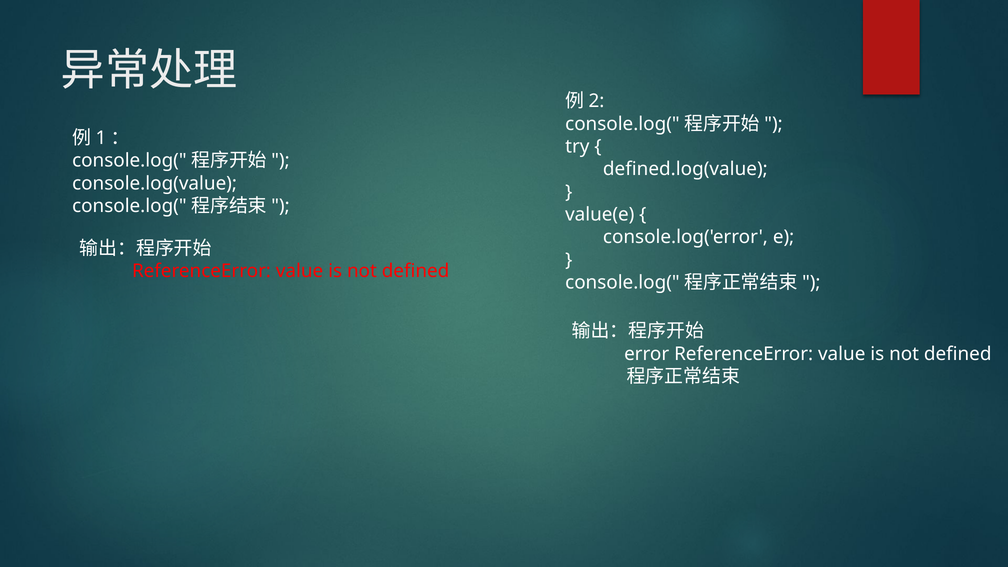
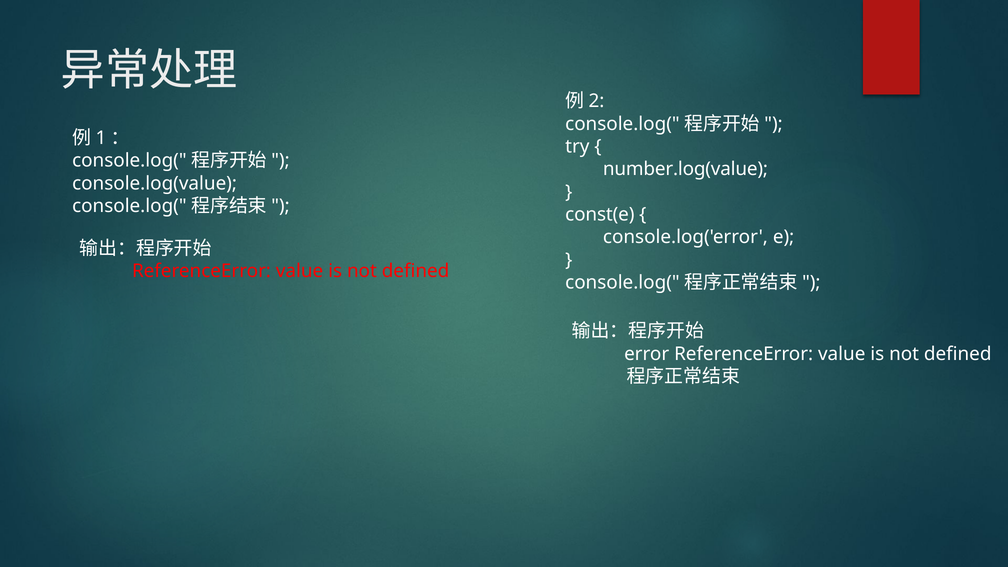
defined.log(value: defined.log(value -> number.log(value (685, 169)
value(e: value(e -> const(e (600, 215)
